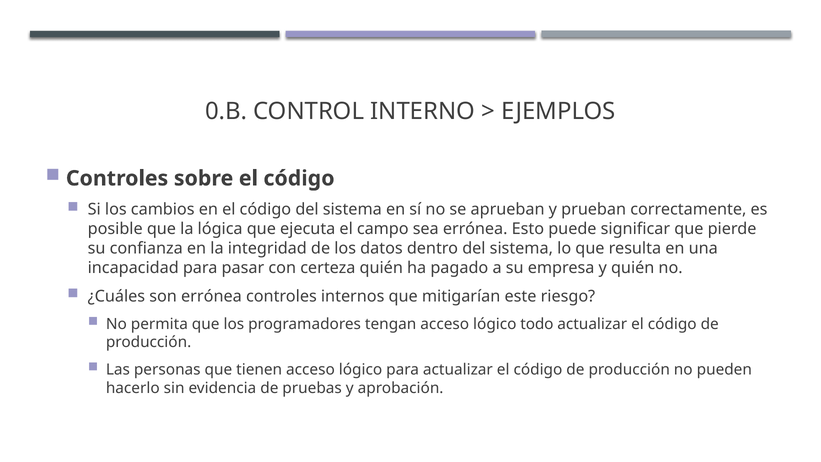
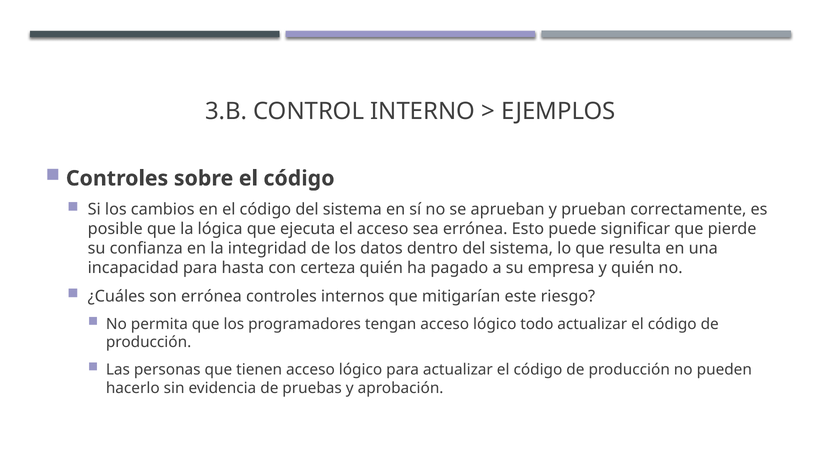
0.B: 0.B -> 3.B (226, 112)
el campo: campo -> acceso (383, 229)
pasar: pasar -> hasta (243, 268)
